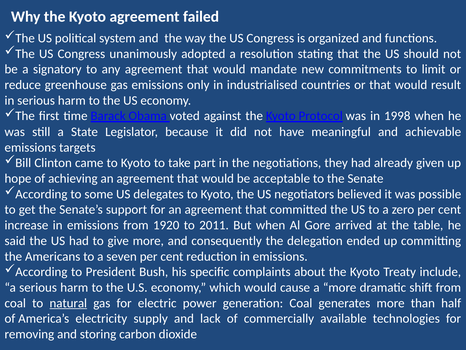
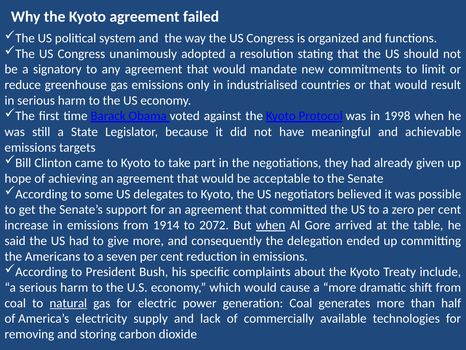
1920: 1920 -> 1914 (166, 225)
2011: 2011 -> 2072 (214, 225)
when underline: none -> present (271, 225)
